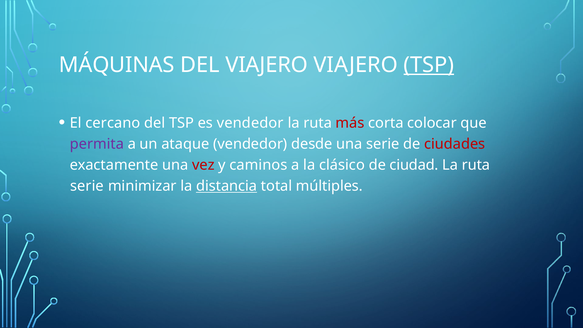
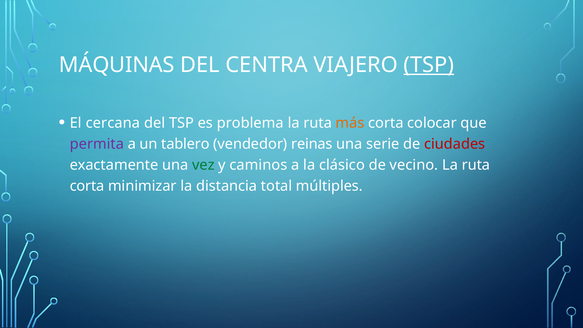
DEL VIAJERO: VIAJERO -> CENTRA (267, 65)
cercano: cercano -> cercana (113, 123)
es vendedor: vendedor -> problema (250, 123)
más colour: red -> orange (350, 123)
ataque: ataque -> tablero (185, 144)
desde: desde -> reinas (312, 144)
vez colour: red -> green (203, 165)
ciudad: ciudad -> vecino (414, 165)
serie: serie -> corta (87, 186)
distancia underline: present -> none (227, 186)
